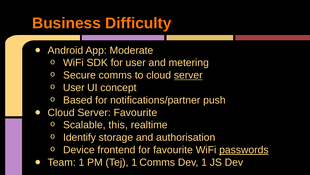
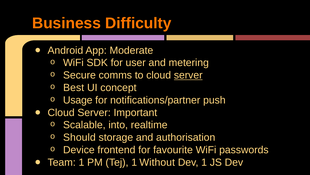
User: User -> Best (74, 87)
Based: Based -> Usage (78, 100)
Server Favourite: Favourite -> Important (135, 112)
this: this -> into (118, 125)
Identify: Identify -> Should (79, 137)
passwords underline: present -> none (244, 149)
1 Comms: Comms -> Without (157, 162)
